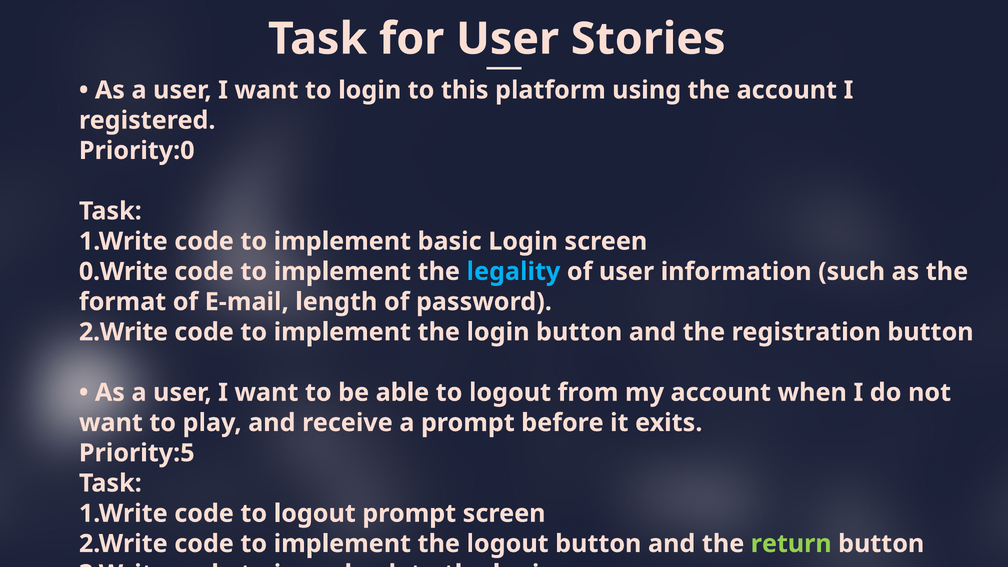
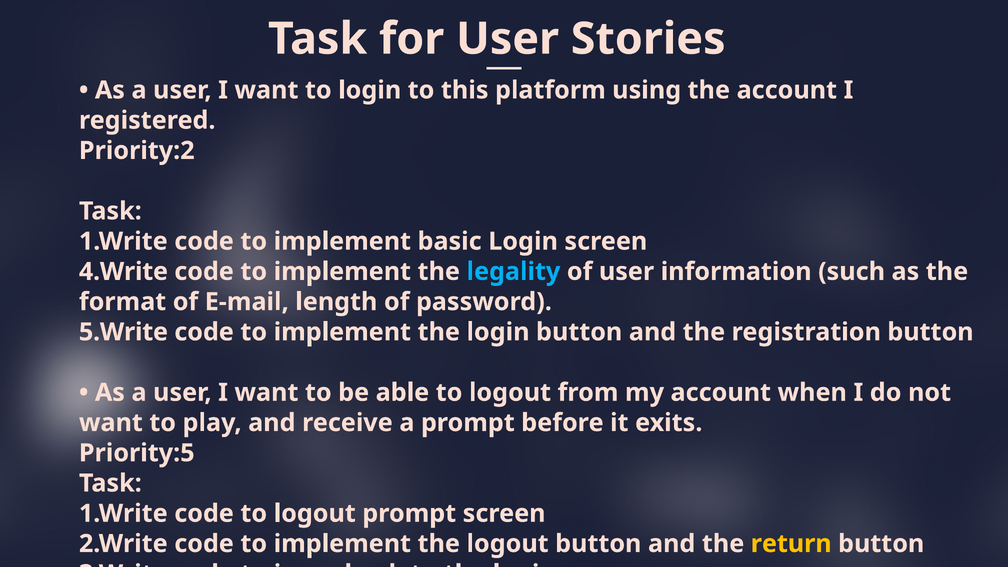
Priority:0: Priority:0 -> Priority:2 (137, 151)
0.Write: 0.Write -> 4.Write (123, 272)
2.Write: 2.Write -> 5.Write (123, 332)
return colour: light green -> yellow (791, 544)
